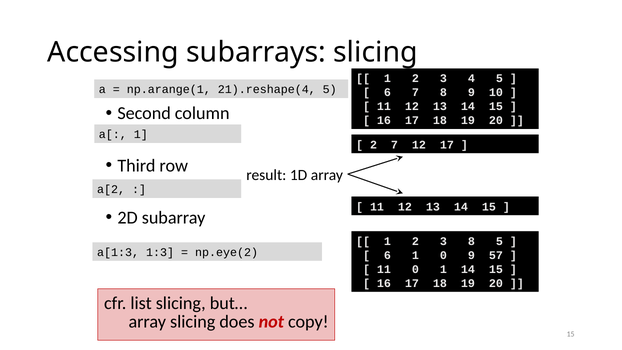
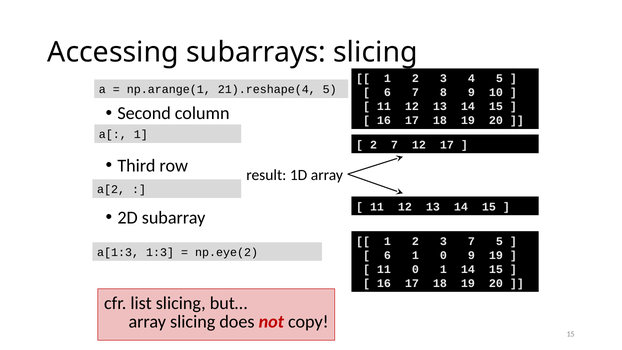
3 8: 8 -> 7 (471, 241)
9 57: 57 -> 19 (496, 255)
